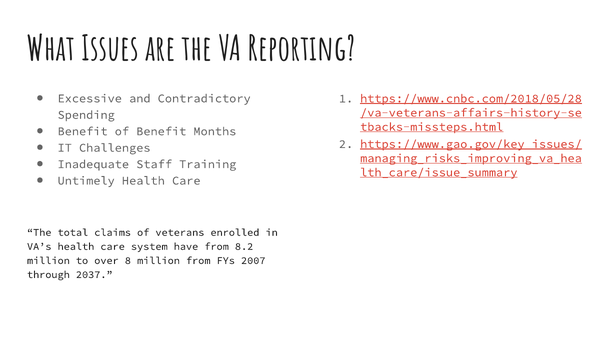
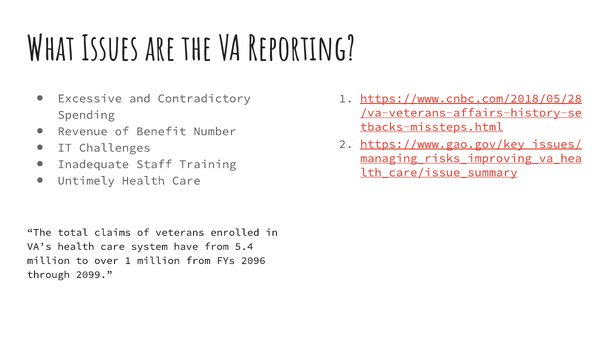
Benefit: Benefit -> Revenue (83, 131)
Months: Months -> Number (215, 131)
8.2: 8.2 -> 5.4 (244, 247)
over 8: 8 -> 1 (128, 261)
2007: 2007 -> 2096 (253, 261)
2037: 2037 -> 2099 (94, 275)
